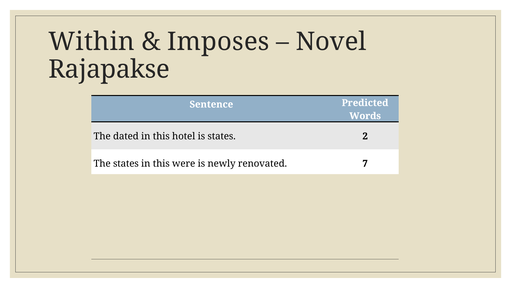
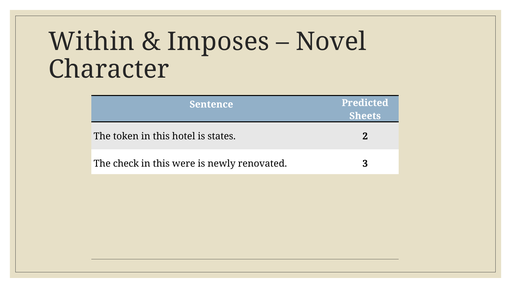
Rajapakse: Rajapakse -> Character (109, 69)
Words: Words -> Sheets (365, 116)
The dated: dated -> token (126, 136)
The states: states -> check (126, 163)
renovated 7: 7 -> 3 (365, 163)
